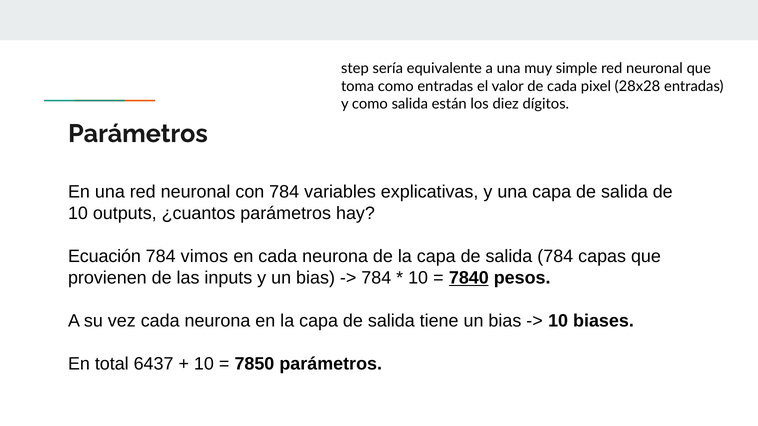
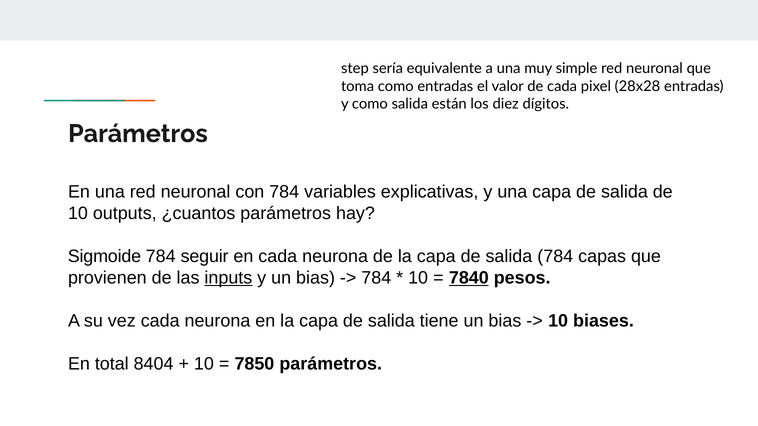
Ecuación: Ecuación -> Sigmoide (104, 256)
vimos: vimos -> seguir (205, 256)
inputs underline: none -> present (228, 278)
6437: 6437 -> 8404 (154, 364)
